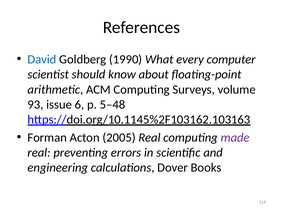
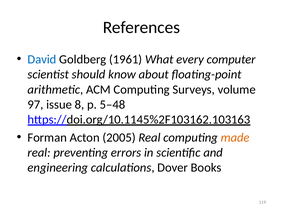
1990: 1990 -> 1961 (126, 59)
93: 93 -> 97 (36, 105)
6: 6 -> 8 (80, 105)
made colour: purple -> orange (235, 138)
